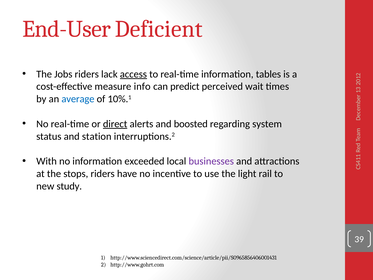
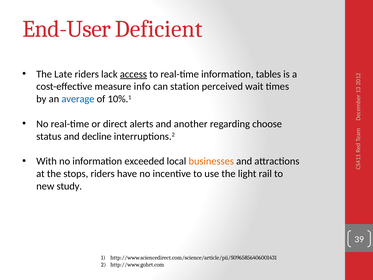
Jobs: Jobs -> Late (63, 74)
predict: predict -> station (185, 86)
direct underline: present -> none (115, 124)
boosted: boosted -> another (191, 124)
system: system -> choose (267, 124)
station: station -> decline (97, 136)
businesses colour: purple -> orange (211, 161)
